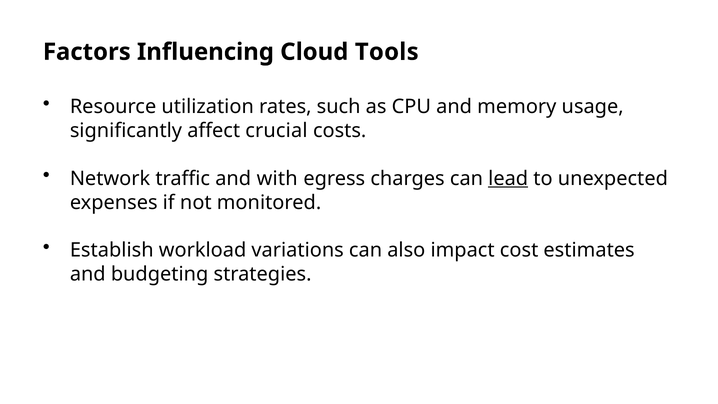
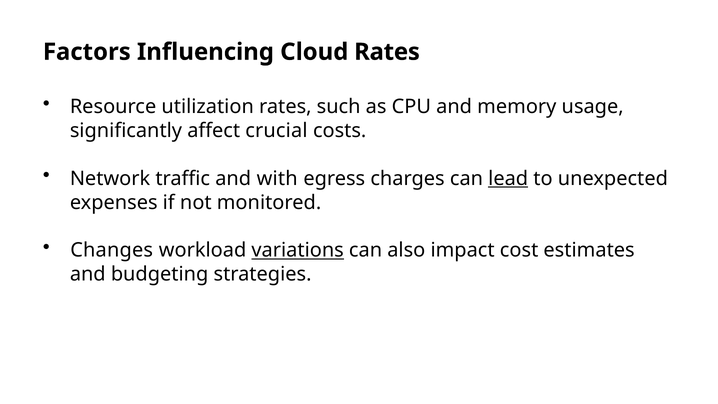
Cloud Tools: Tools -> Rates (387, 52)
Establish: Establish -> Changes (112, 250)
variations underline: none -> present (298, 250)
